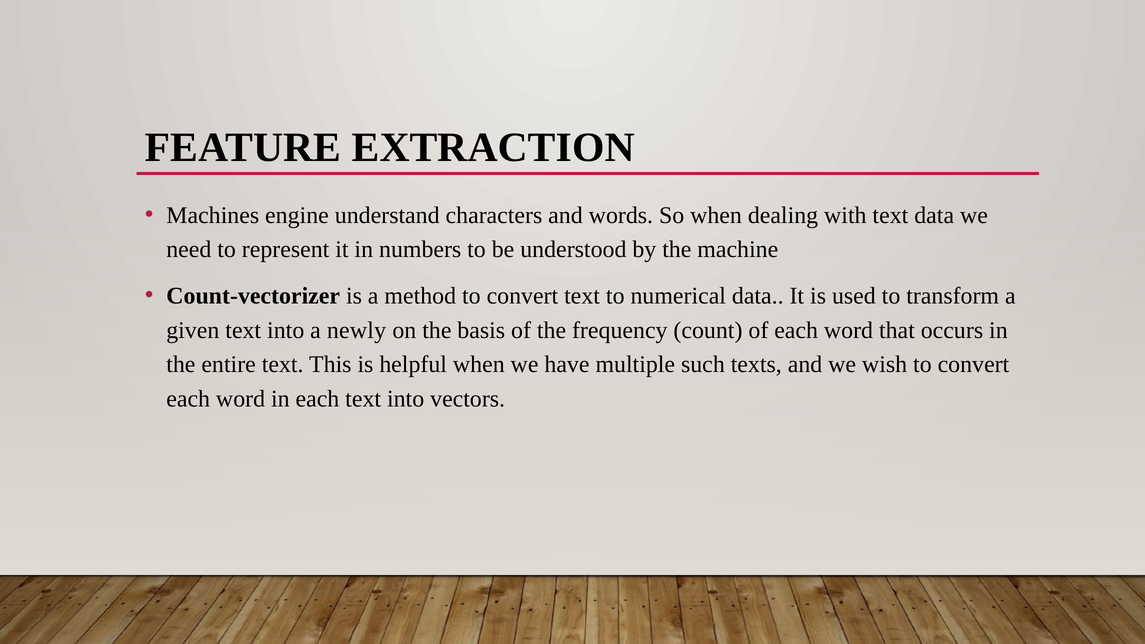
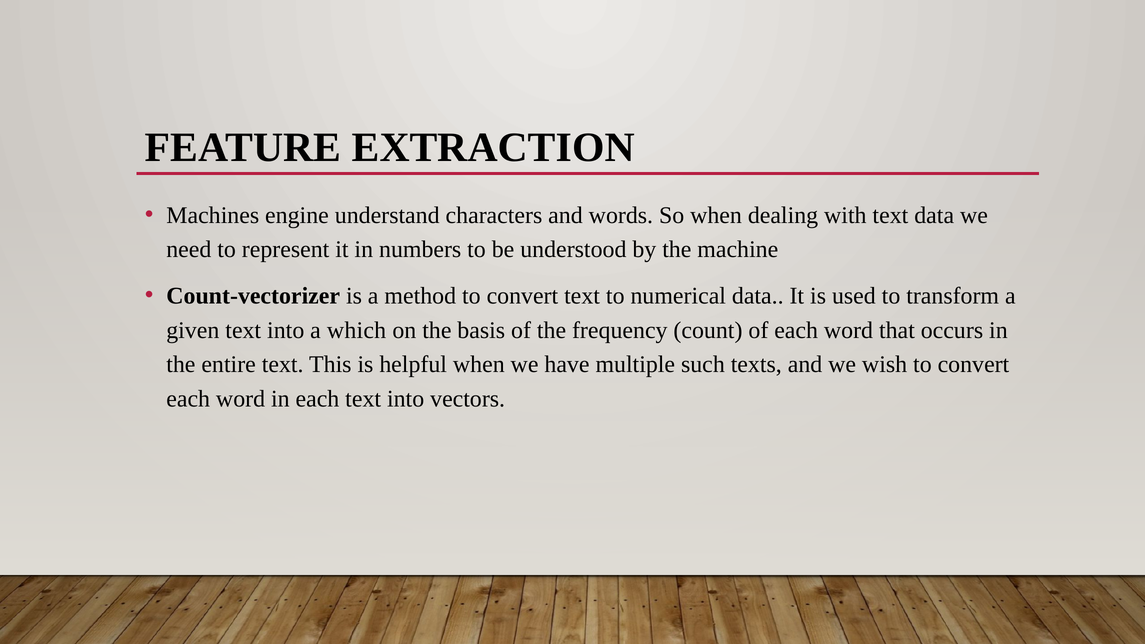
newly: newly -> which (357, 330)
